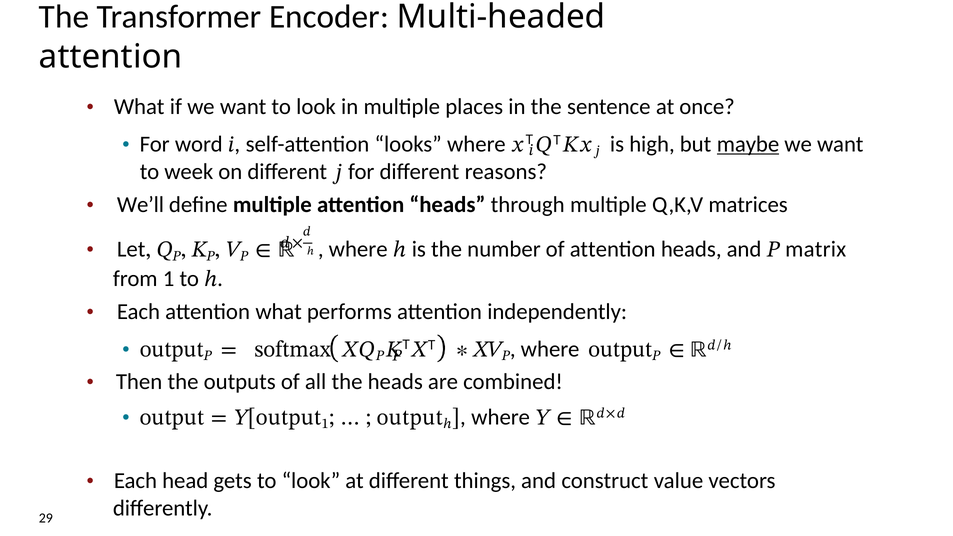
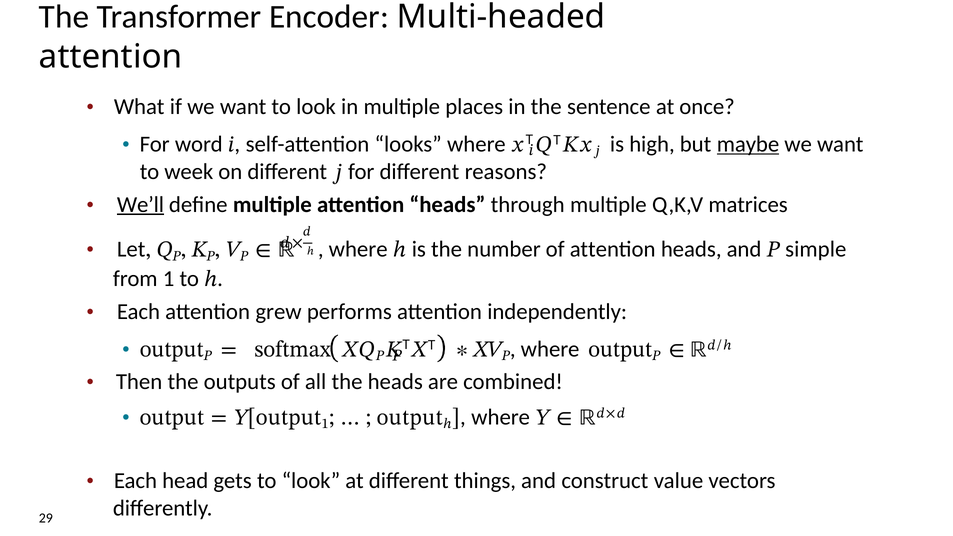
We’ll underline: none -> present (140, 205)
matrix: matrix -> simple (816, 249)
what: what -> grew (279, 312)
